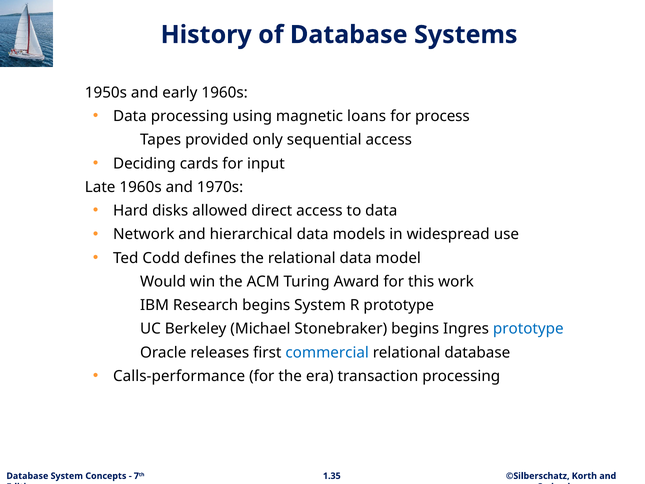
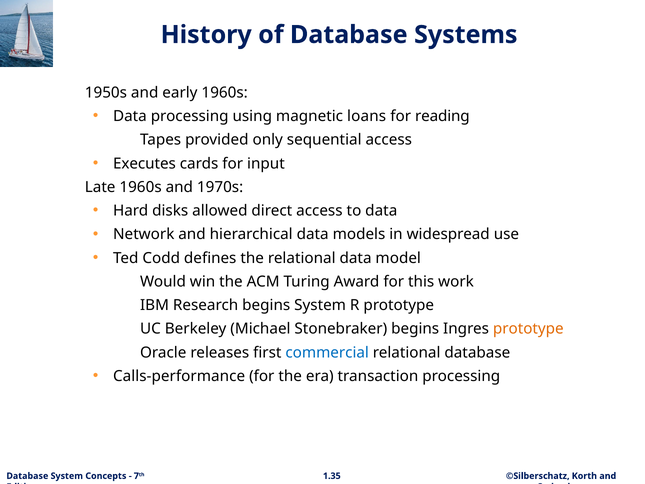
process: process -> reading (442, 116)
Deciding: Deciding -> Executes (144, 163)
prototype colour: blue -> orange (528, 329)
